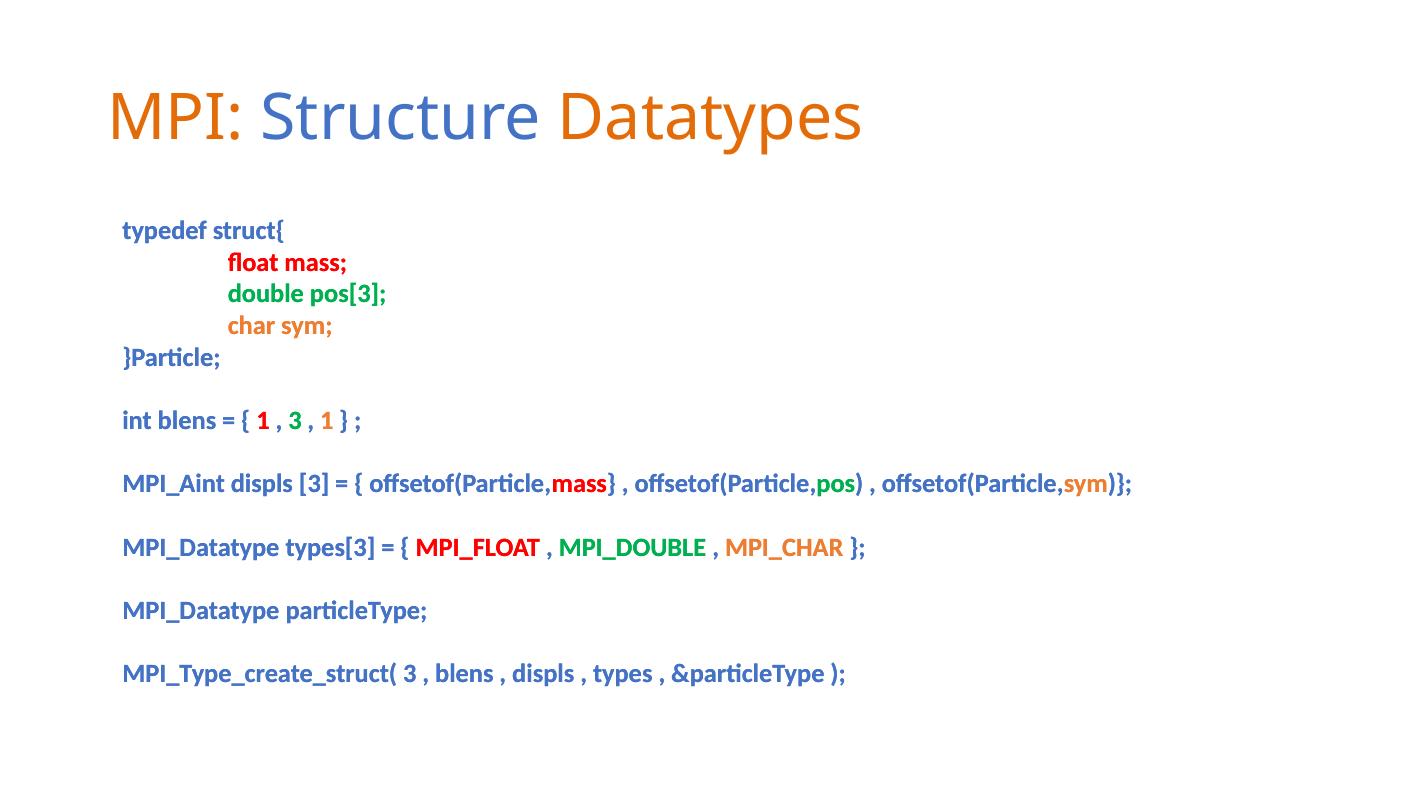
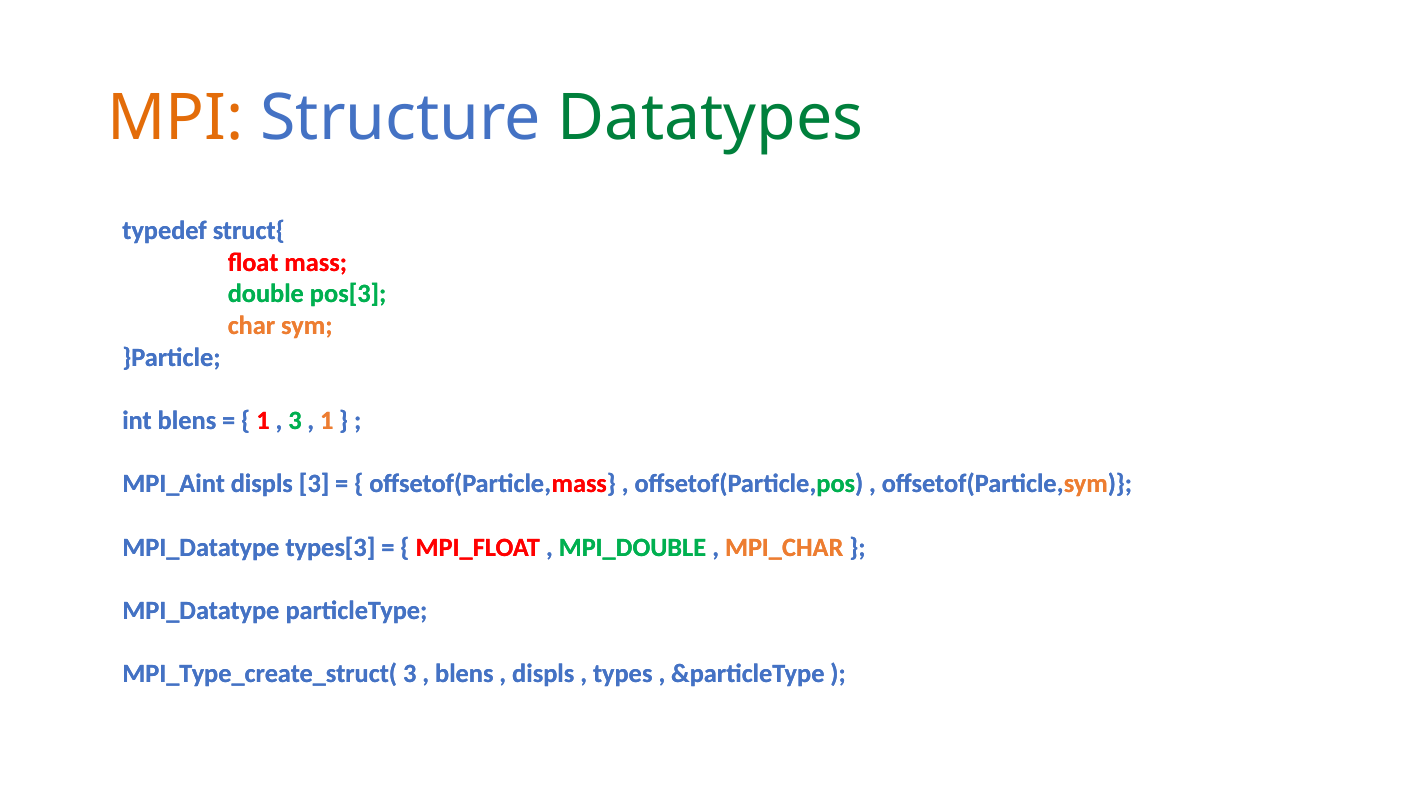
Datatypes colour: orange -> green (711, 118)
